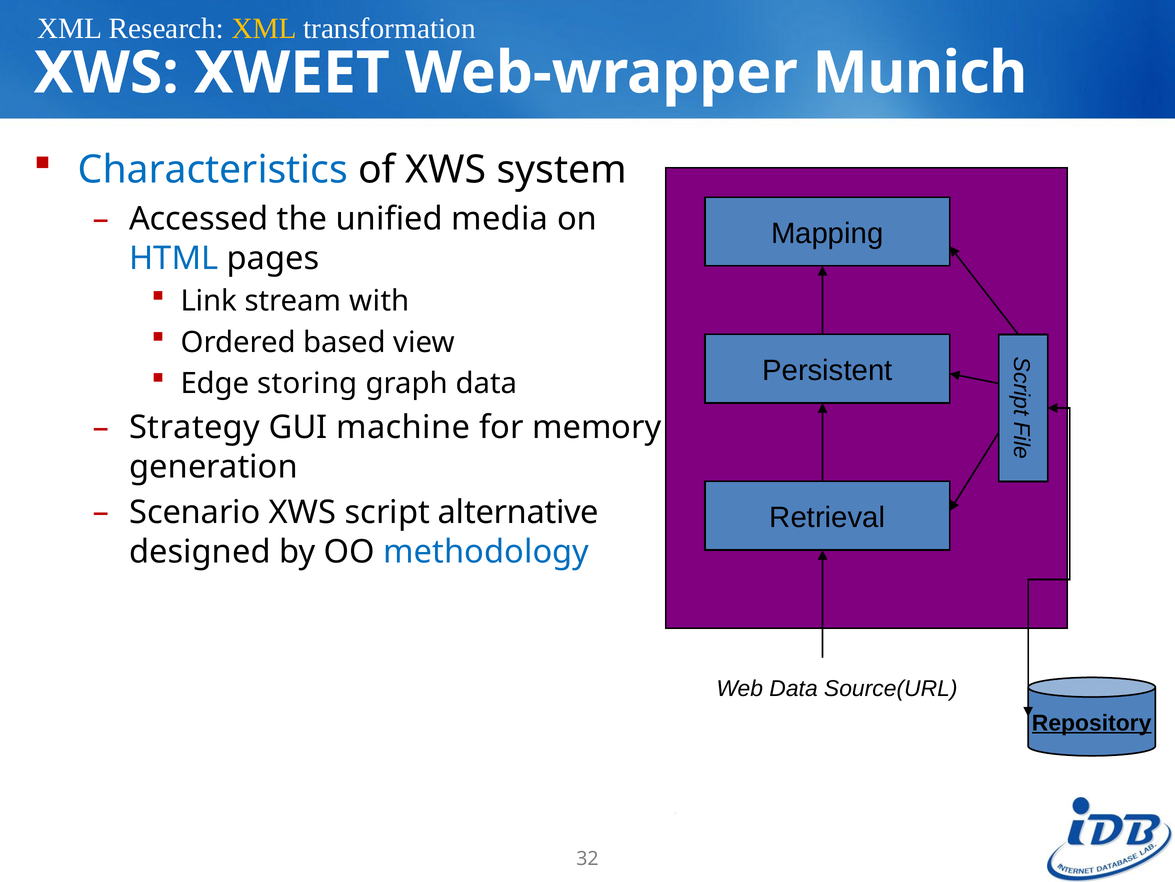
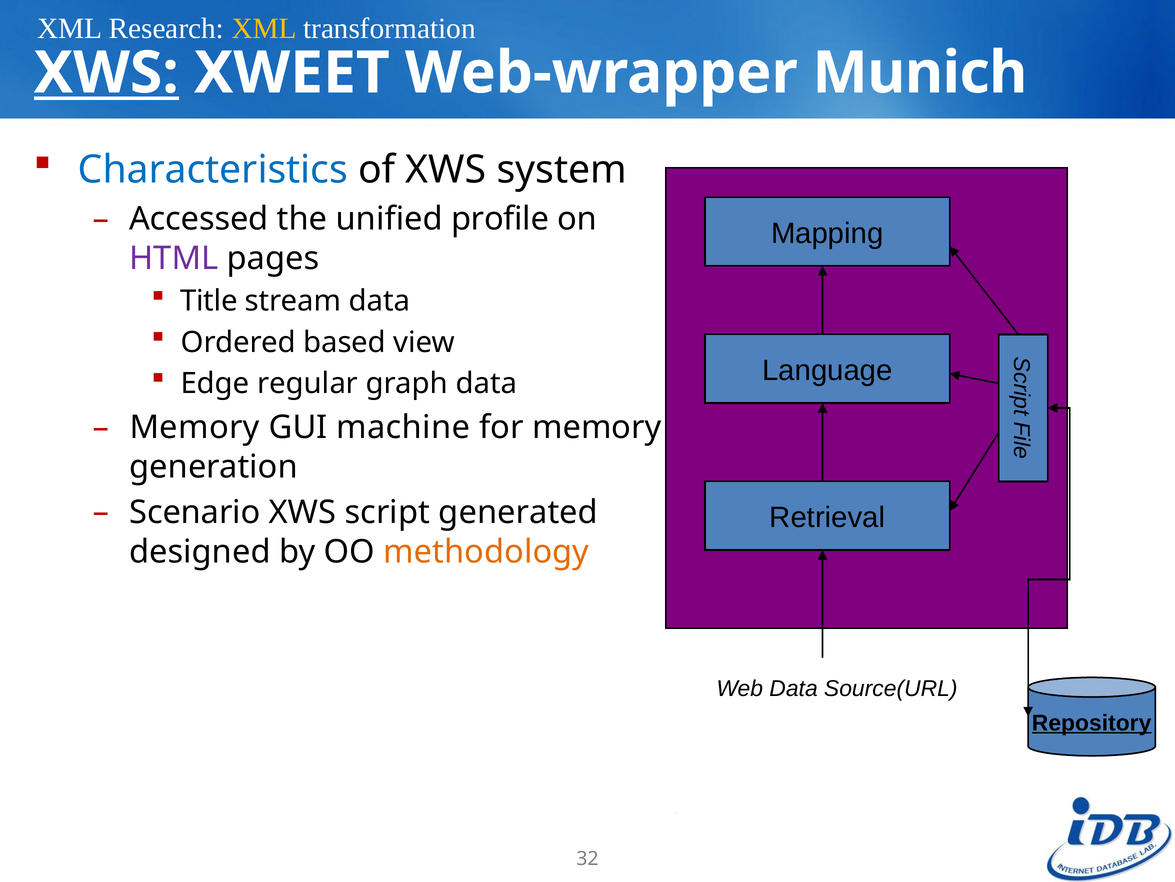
XWS underline: none -> present (106, 73)
media: media -> profile (500, 219)
HTML colour: blue -> purple (174, 258)
Link: Link -> Title (209, 301)
stream with: with -> data (380, 301)
Persistent: Persistent -> Language (827, 370)
storing: storing -> regular (308, 383)
Strategy: Strategy -> Memory (195, 427)
alternative: alternative -> generated (518, 512)
methodology colour: blue -> orange (486, 551)
